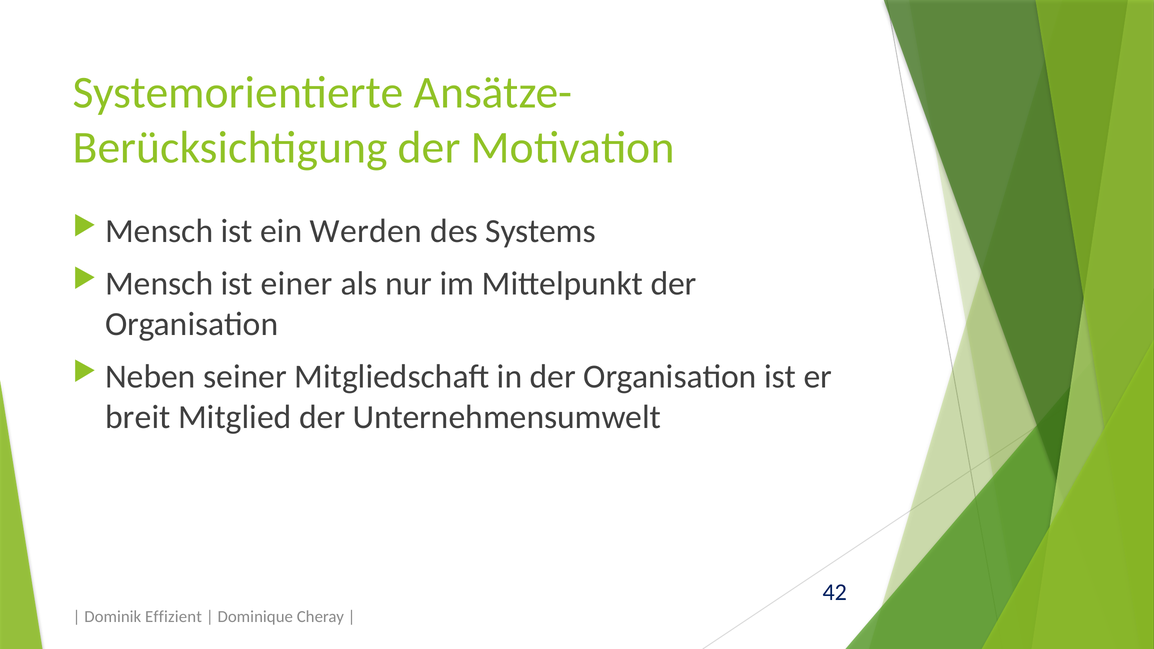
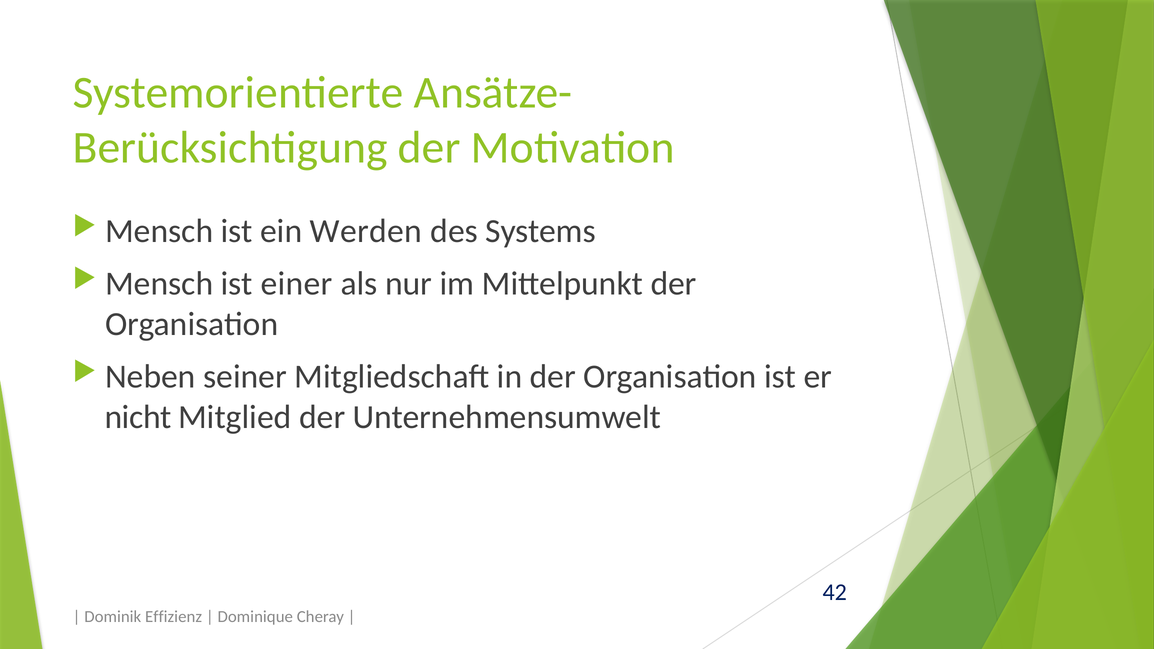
breit: breit -> nicht (138, 417)
Effizient: Effizient -> Effizienz (174, 617)
